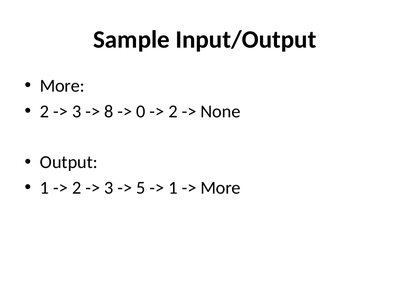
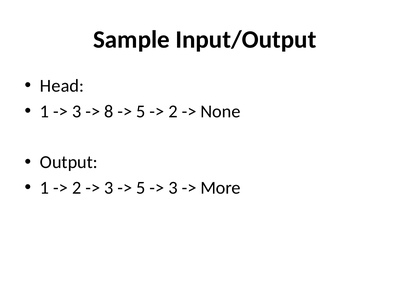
More: More -> Head (62, 86)
2: 2 -> 1 (45, 112)
0: 0 -> 5 (141, 112)
1: 1 -> 3 (173, 188)
